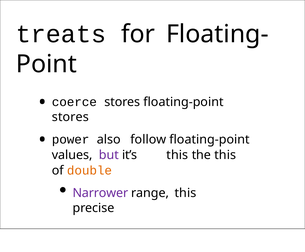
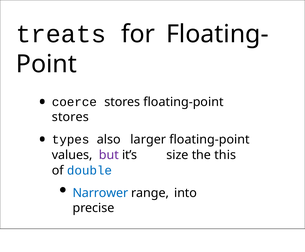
power: power -> types (71, 140)
follow: follow -> larger (148, 140)
it’s this: this -> size (177, 155)
double colour: orange -> blue (89, 170)
Narrower colour: purple -> blue (100, 193)
range this: this -> into (186, 193)
